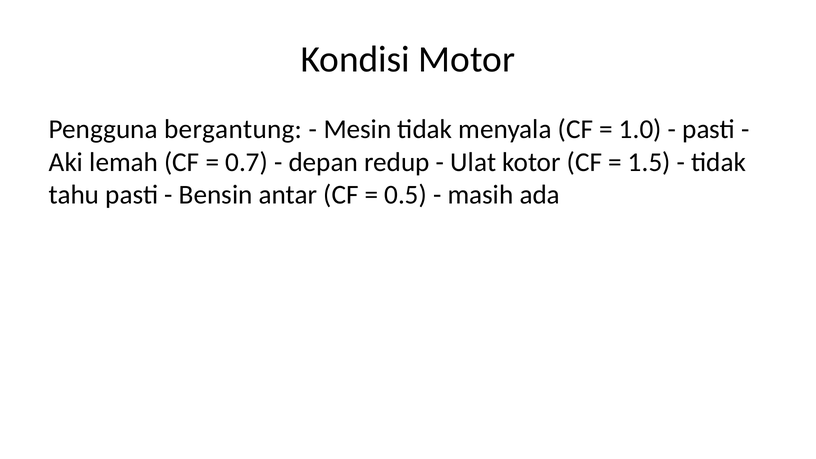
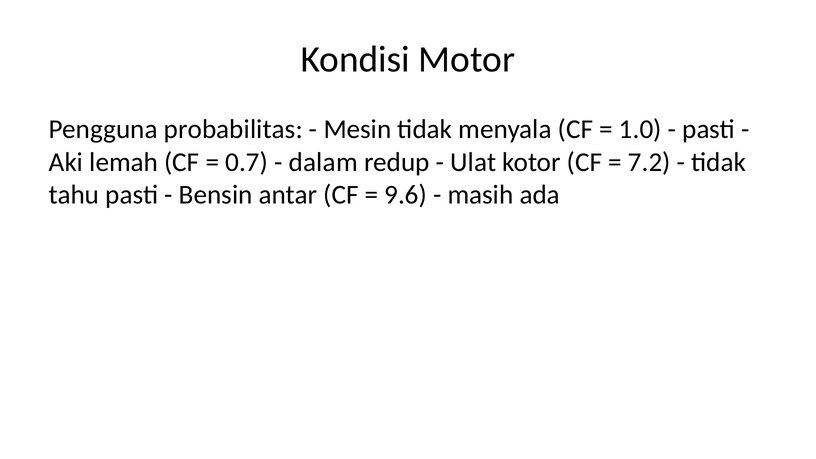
bergantung: bergantung -> probabilitas (233, 129)
depan: depan -> dalam (323, 162)
1.5: 1.5 -> 7.2 (649, 162)
0.5: 0.5 -> 9.6 (406, 195)
